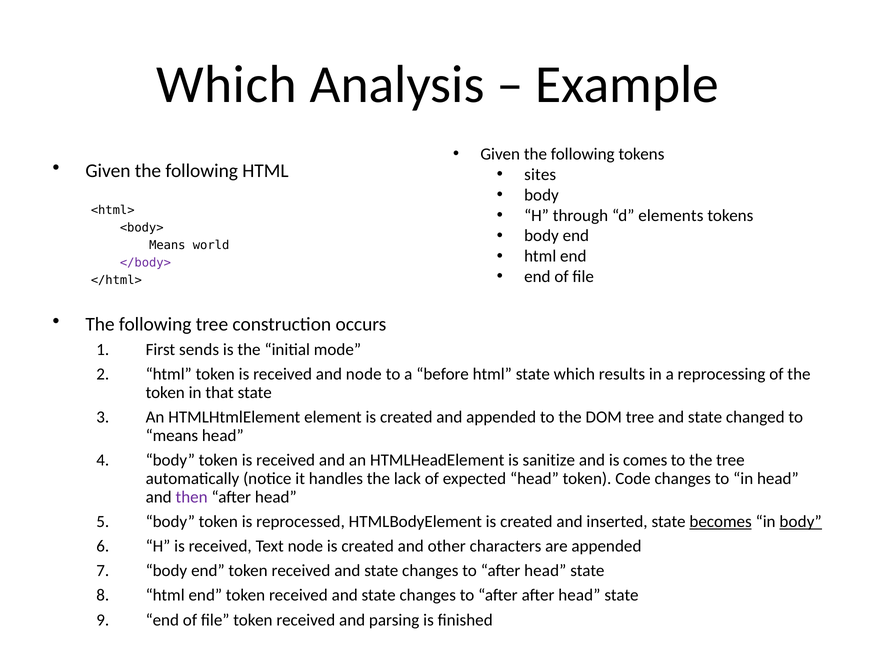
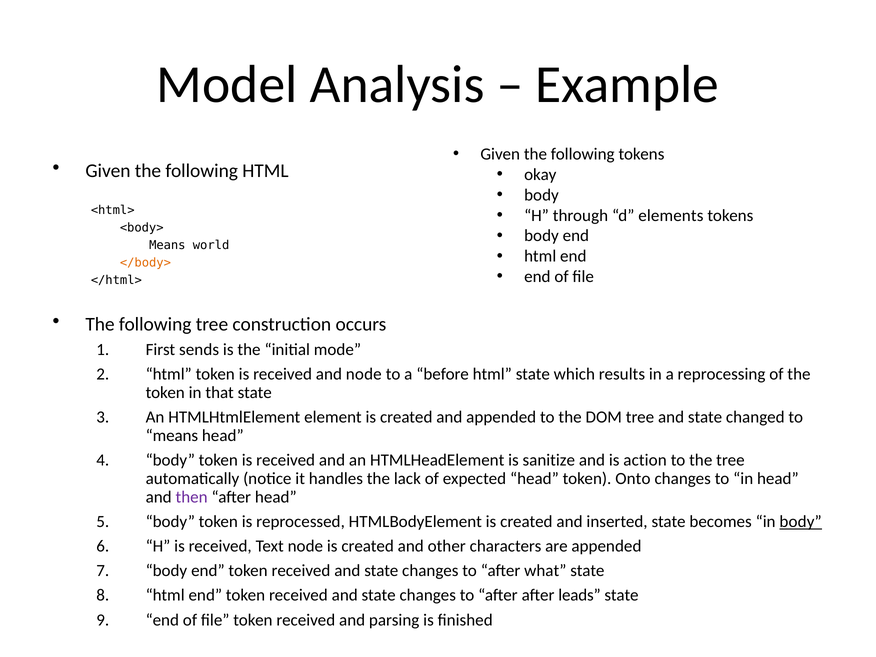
Which: Which -> Model (227, 85)
sites: sites -> okay (540, 174)
</body> colour: purple -> orange (145, 263)
comes: comes -> action (645, 460)
Code: Code -> Onto (633, 479)
becomes underline: present -> none (721, 522)
to after head: head -> what (545, 571)
after after head: head -> leads (579, 595)
